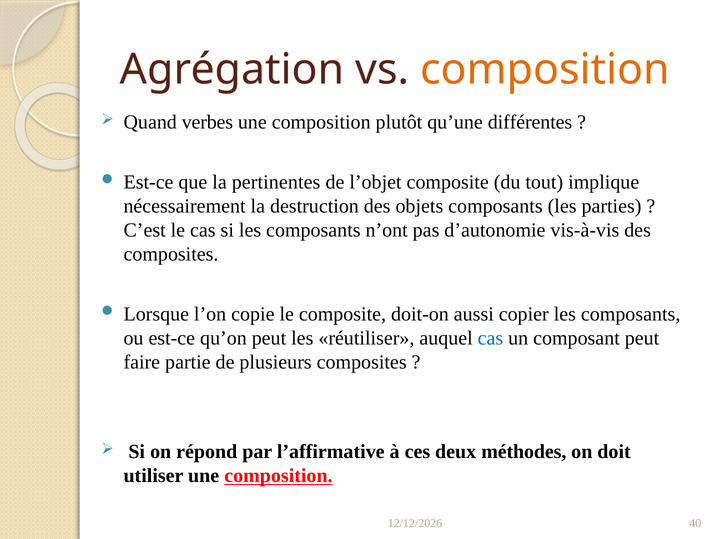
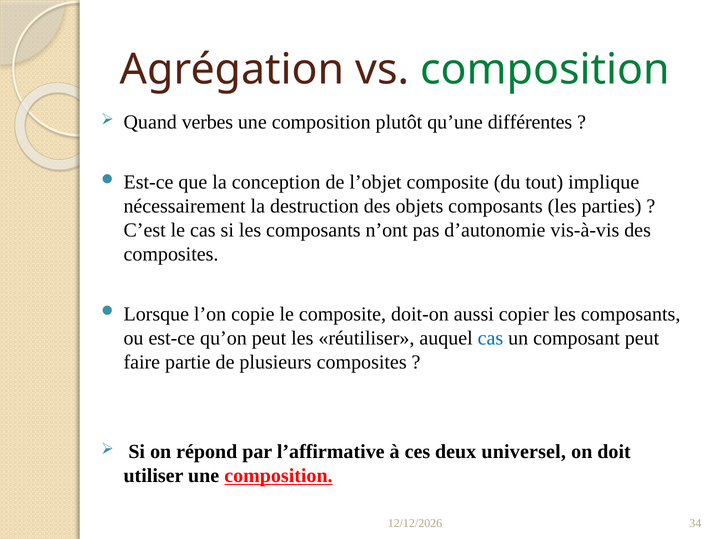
composition colour: orange -> green (545, 70)
pertinentes: pertinentes -> conception (276, 182)
méthodes: méthodes -> universel (524, 452)
40: 40 -> 34 (695, 523)
